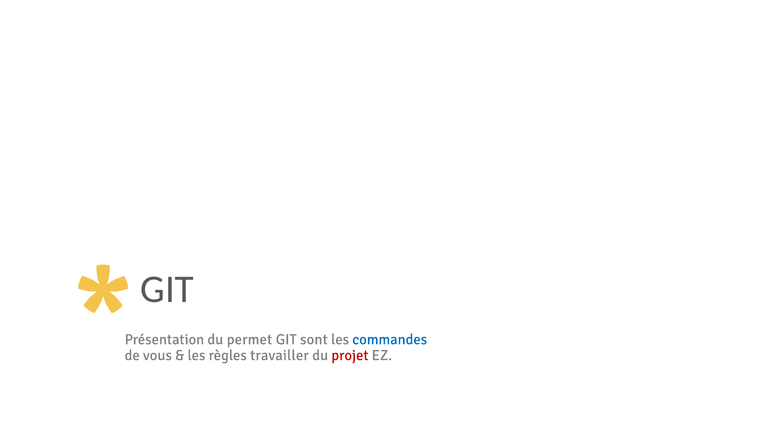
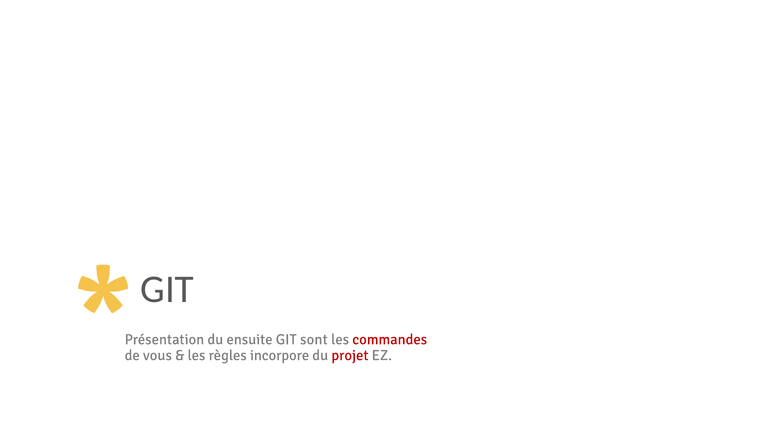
permet: permet -> ensuite (250, 339)
commandes colour: blue -> red (390, 339)
travailler: travailler -> incorpore (280, 355)
